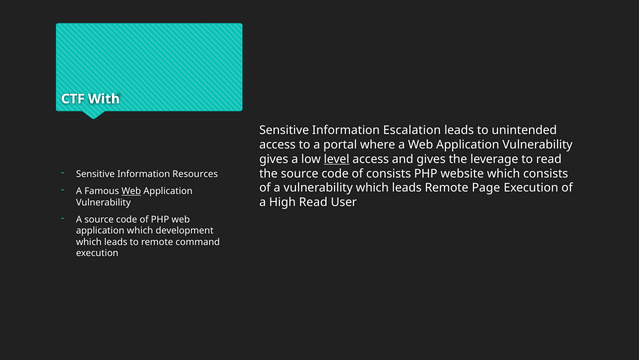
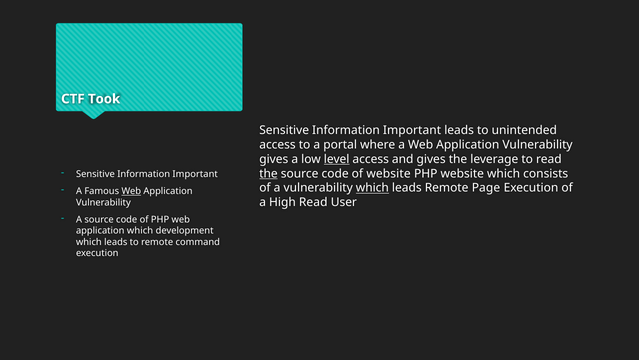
With: With -> Took (104, 99)
Escalation: Escalation -> Important (412, 130)
Resources: Resources -> Important (195, 174)
the underline: none -> present (269, 173)
of consists: consists -> website (389, 173)
which underline: none -> present (372, 188)
